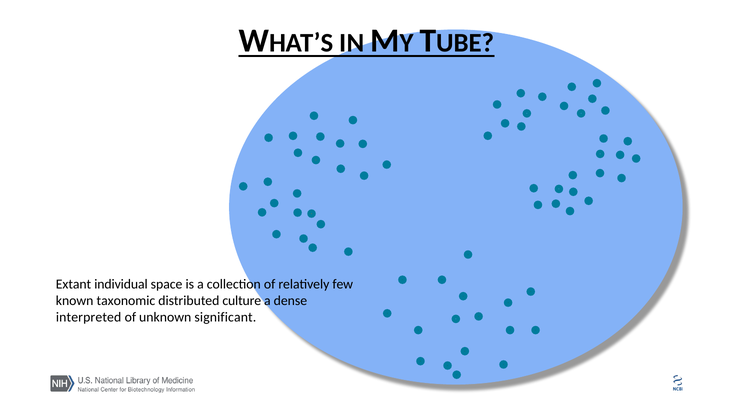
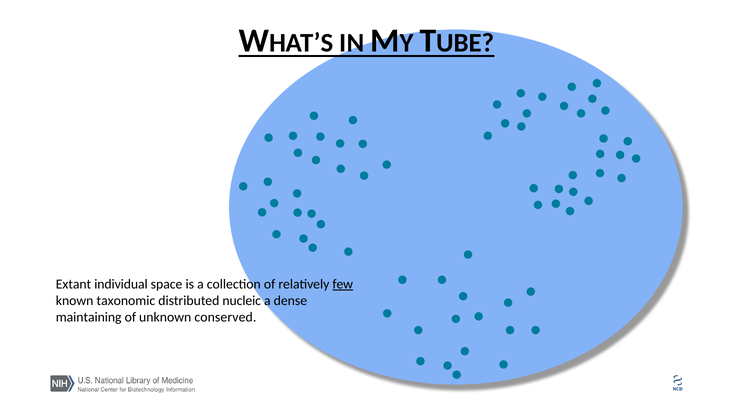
few underline: none -> present (343, 284)
culture: culture -> nucleic (242, 301)
interpreted: interpreted -> maintaining (89, 317)
significant: significant -> conserved (225, 317)
